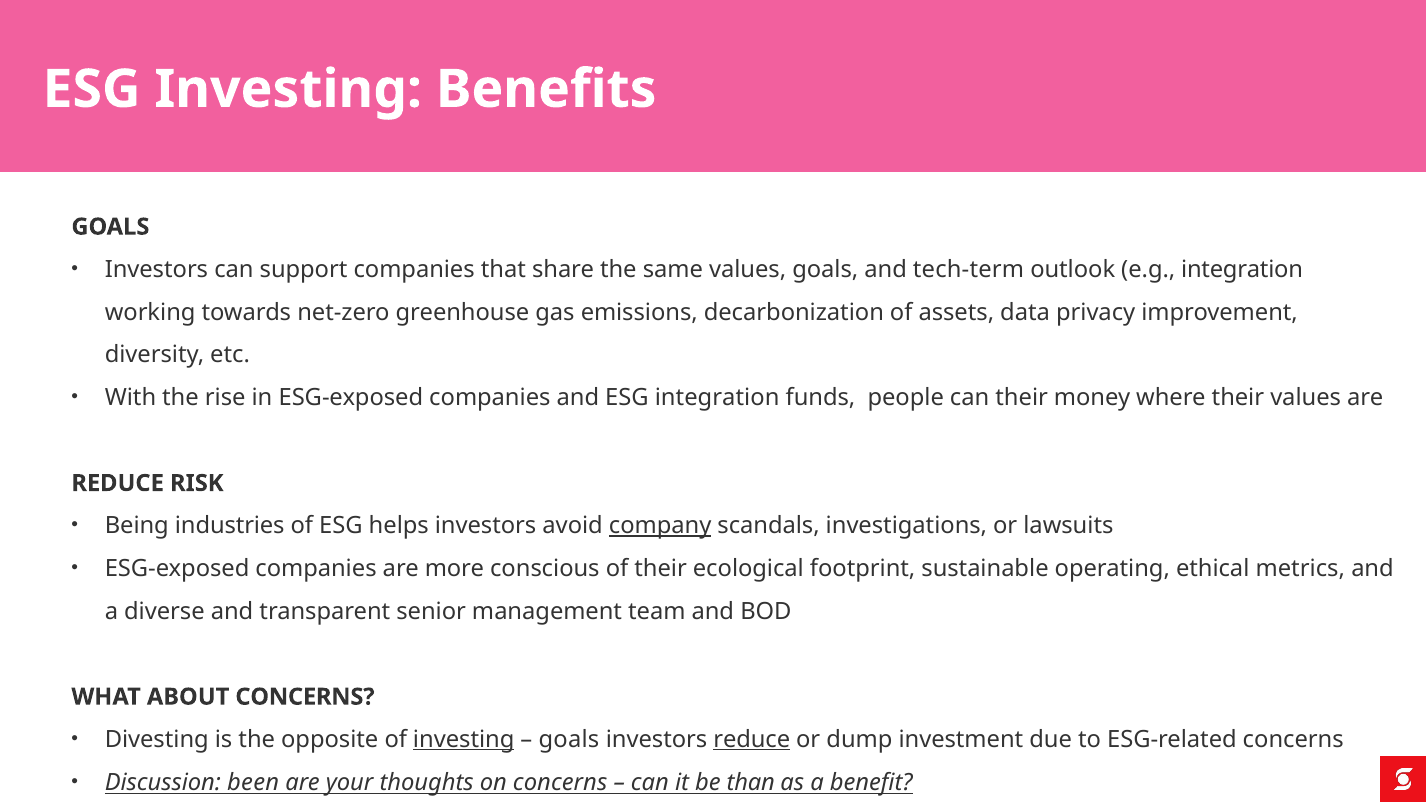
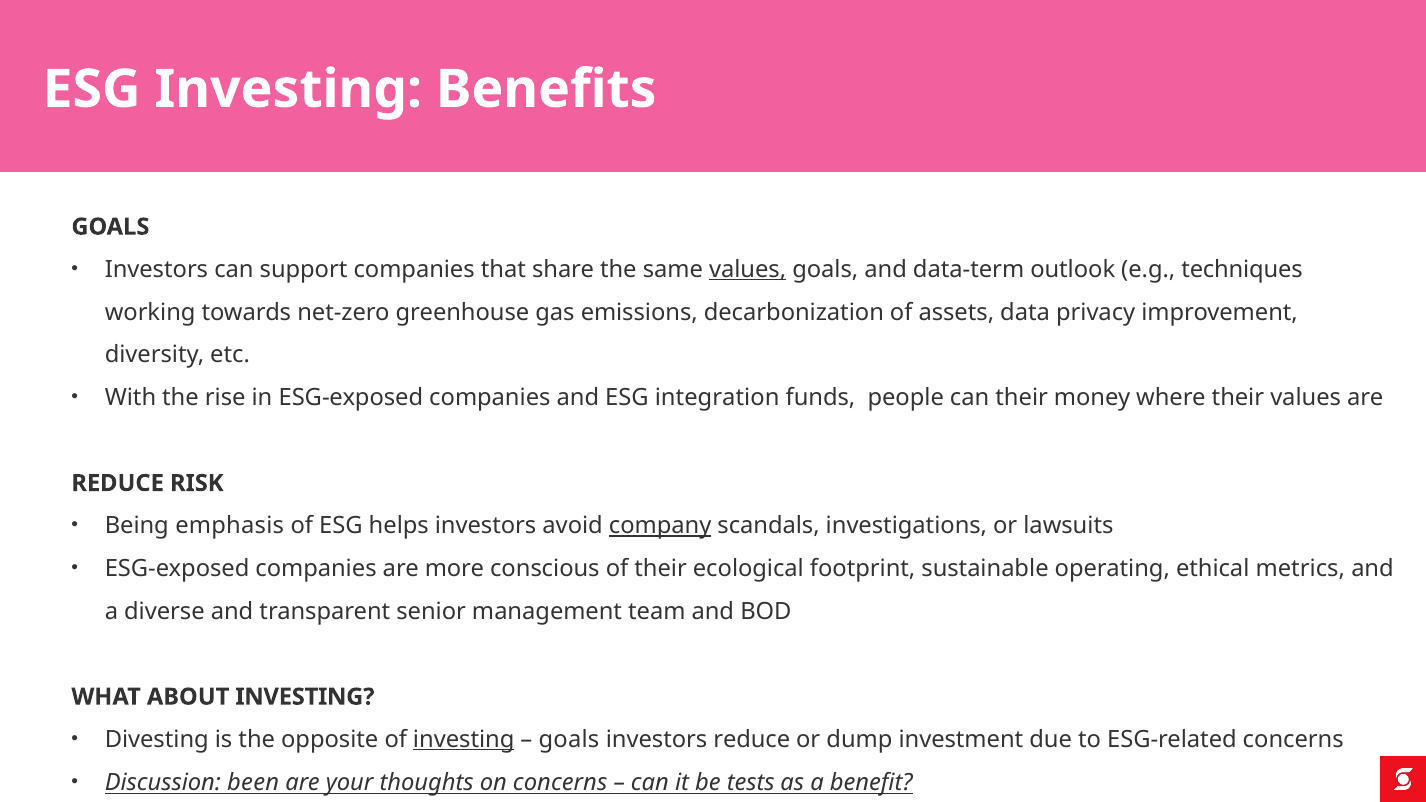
values underline: none -> present (748, 270)
tech-term: tech-term -> data-term (969, 270)
e.g integration: integration -> techniques (1242, 270)
industries: industries -> emphasis (230, 526)
ABOUT CONCERNS: CONCERNS -> INVESTING (305, 697)
reduce underline: present -> none (752, 740)
than: than -> tests (751, 782)
